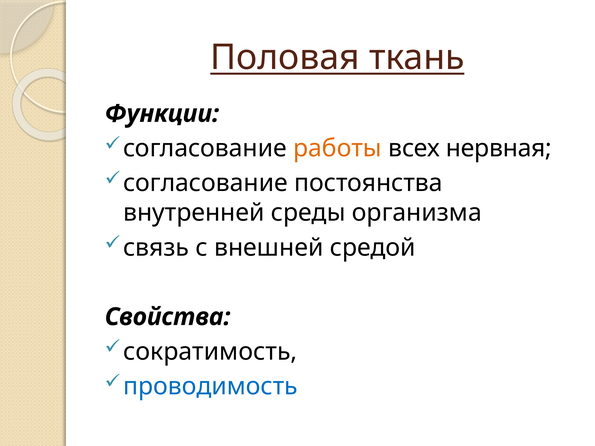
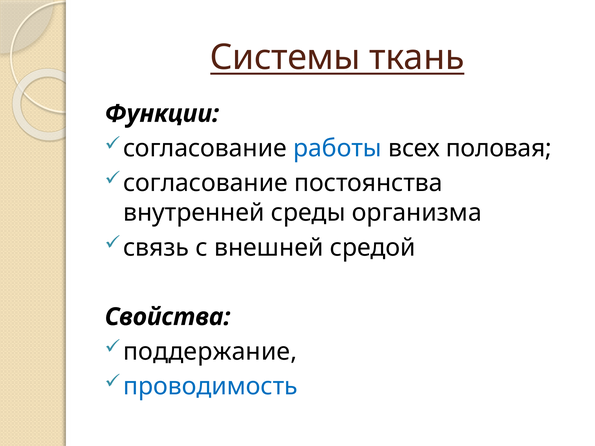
Половая: Половая -> Системы (285, 58)
работы colour: orange -> blue (337, 148)
нервная: нервная -> половая (499, 148)
сократимость: сократимость -> поддержание (210, 352)
